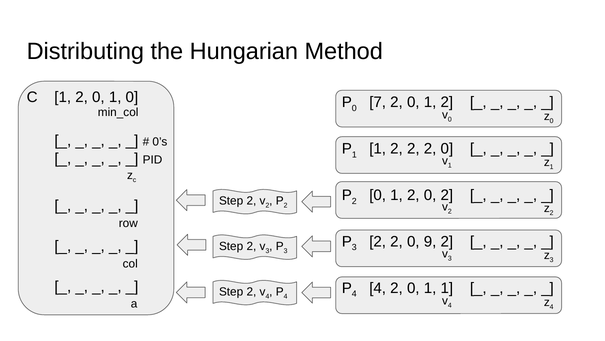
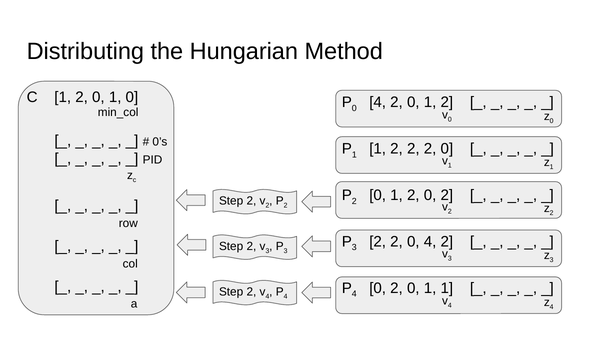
7: 7 -> 4 (378, 102)
2 0 9: 9 -> 4 (430, 241)
4: 4 -> 0 (378, 287)
